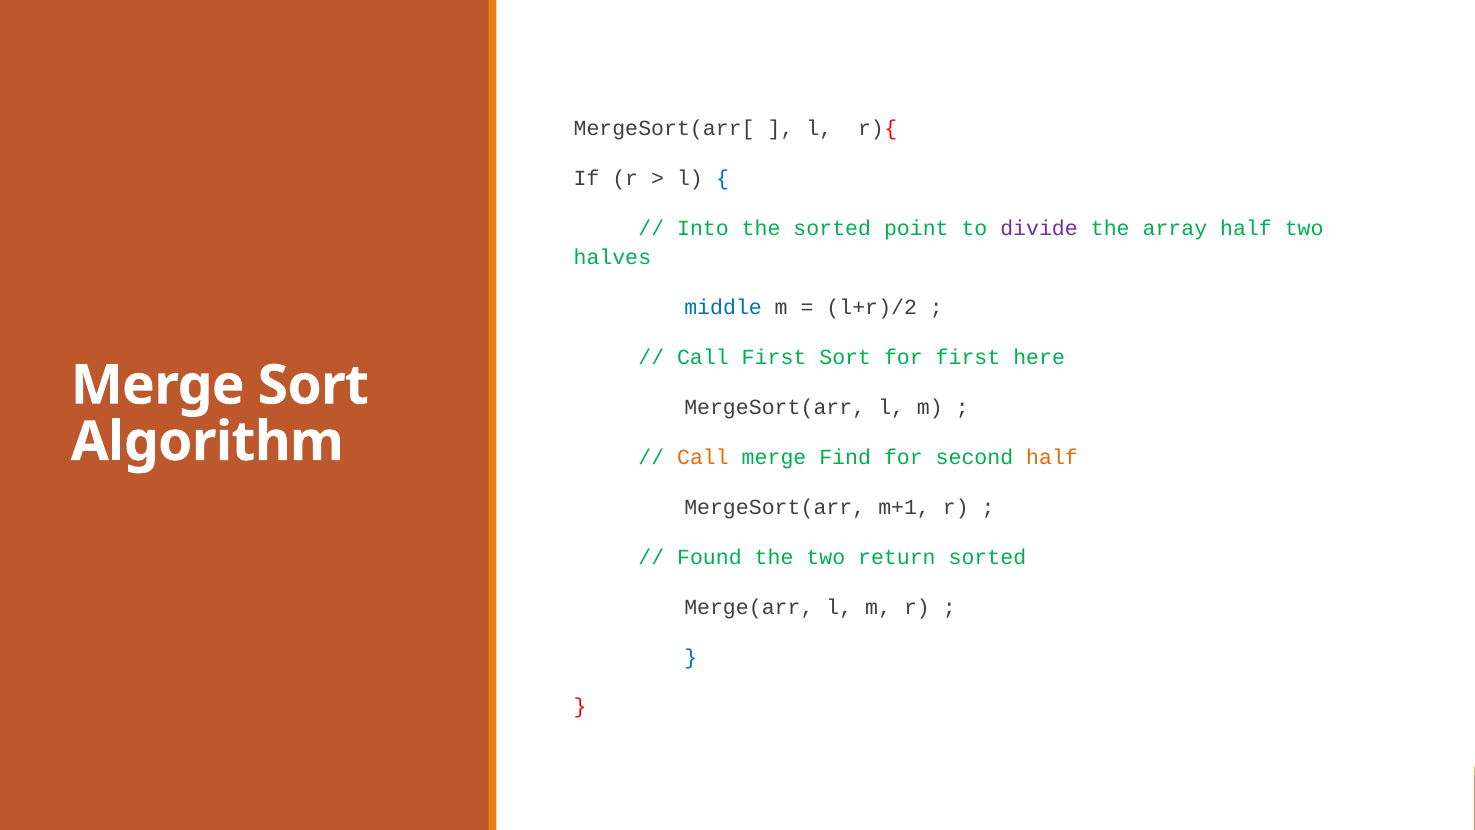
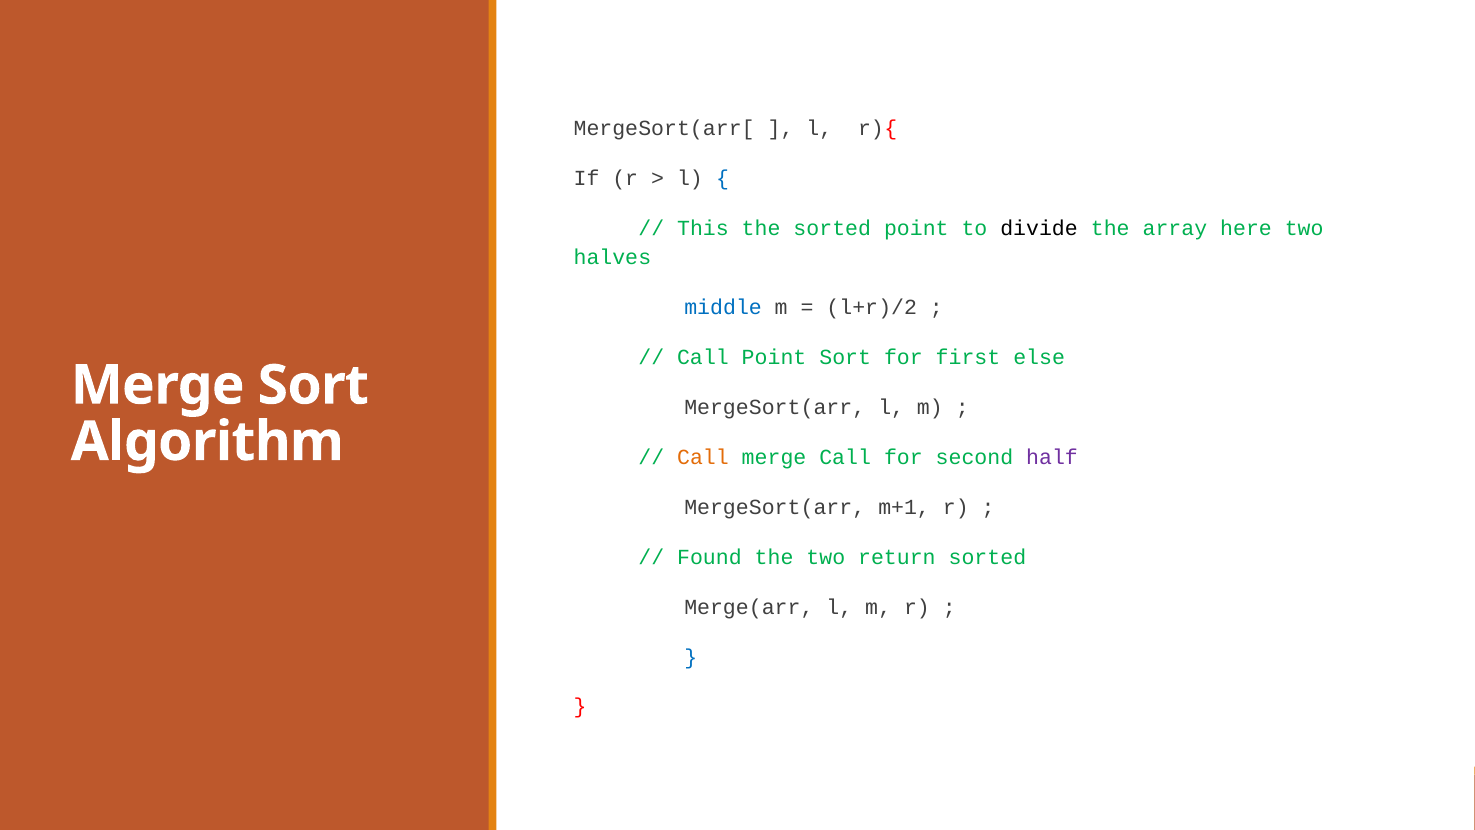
Into: Into -> This (703, 229)
divide colour: purple -> black (1039, 229)
array half: half -> here (1246, 229)
Call First: First -> Point (774, 357)
here: here -> else (1039, 357)
merge Find: Find -> Call (845, 457)
half colour: orange -> purple (1052, 457)
